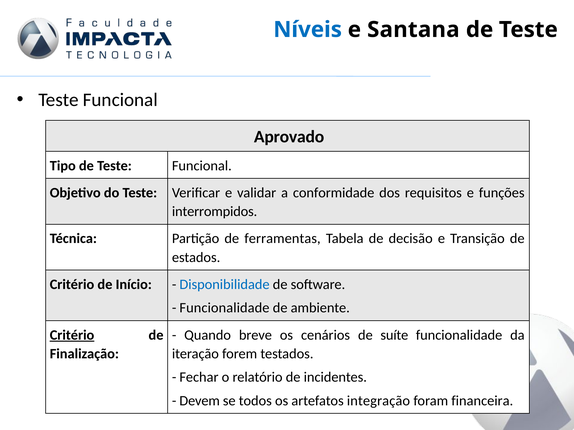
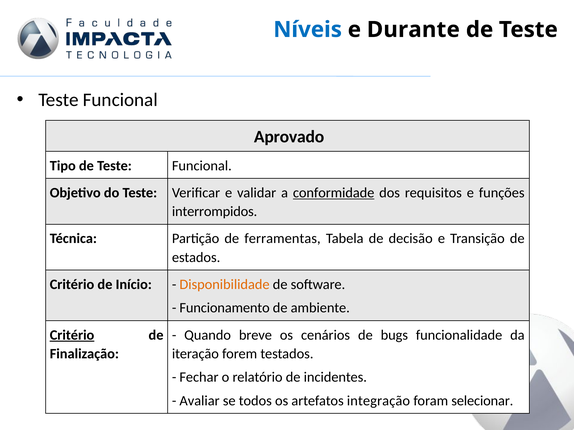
Santana: Santana -> Durante (413, 30)
conformidade underline: none -> present (334, 193)
Disponibilidade colour: blue -> orange (225, 285)
Funcionalidade: Funcionalidade -> Funcionamento (225, 308)
suíte: suíte -> bugs (394, 335)
Devem: Devem -> Avaliar (200, 401)
financeira: financeira -> selecionar (482, 401)
